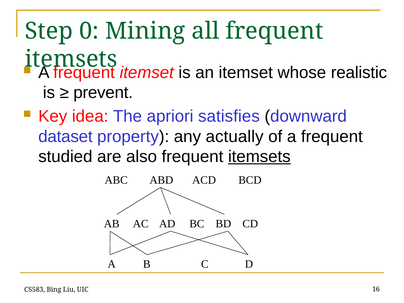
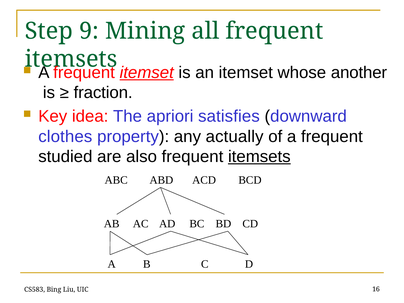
0: 0 -> 9 (89, 31)
itemset underline: none -> present (147, 73)
realistic: realistic -> another (359, 73)
prevent: prevent -> fraction (103, 93)
dataset: dataset -> clothes (65, 137)
